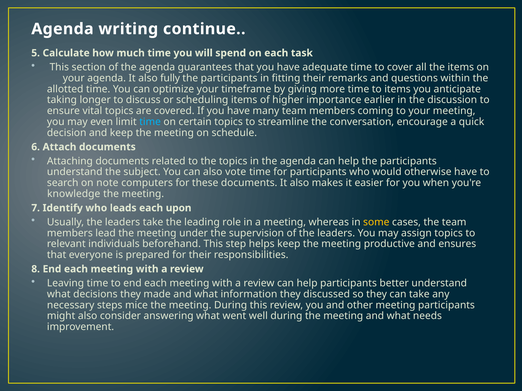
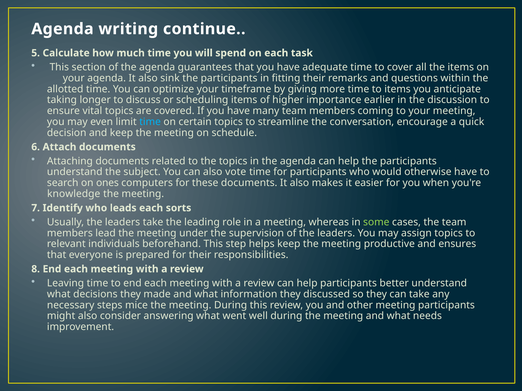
fully: fully -> sink (170, 78)
note: note -> ones (107, 183)
upon: upon -> sorts (179, 208)
some colour: yellow -> light green (376, 222)
